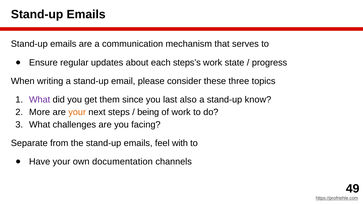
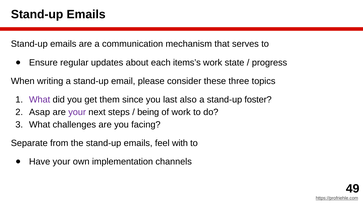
steps’s: steps’s -> items’s (187, 63)
know: know -> foster (258, 100)
More: More -> Asap (40, 112)
your colour: orange -> purple (77, 112)
documentation: documentation -> implementation (123, 162)
